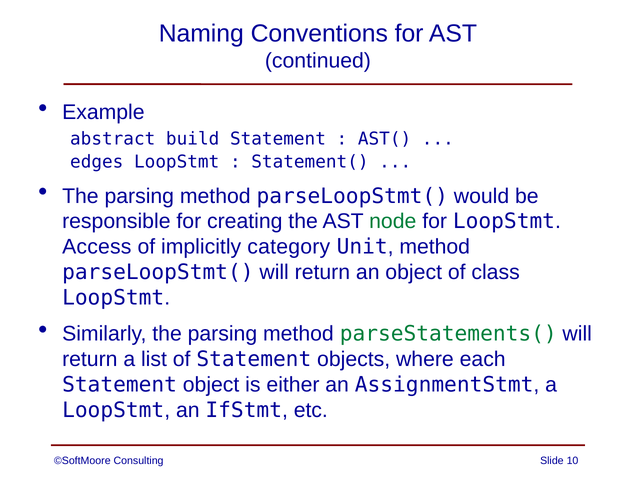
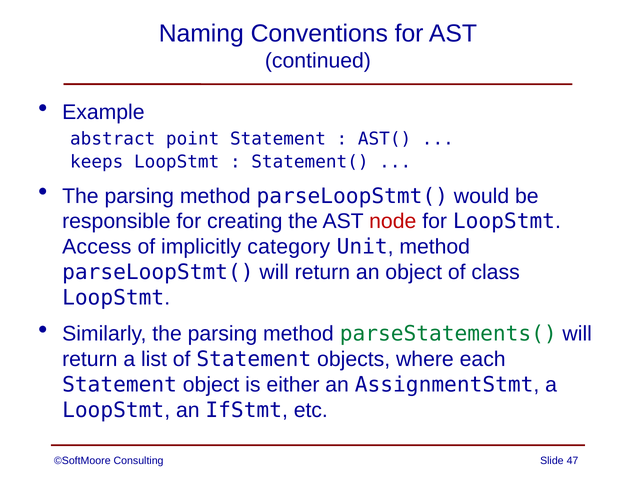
build: build -> point (193, 139)
edges: edges -> keeps (97, 162)
node colour: green -> red (393, 221)
10: 10 -> 47 (573, 461)
